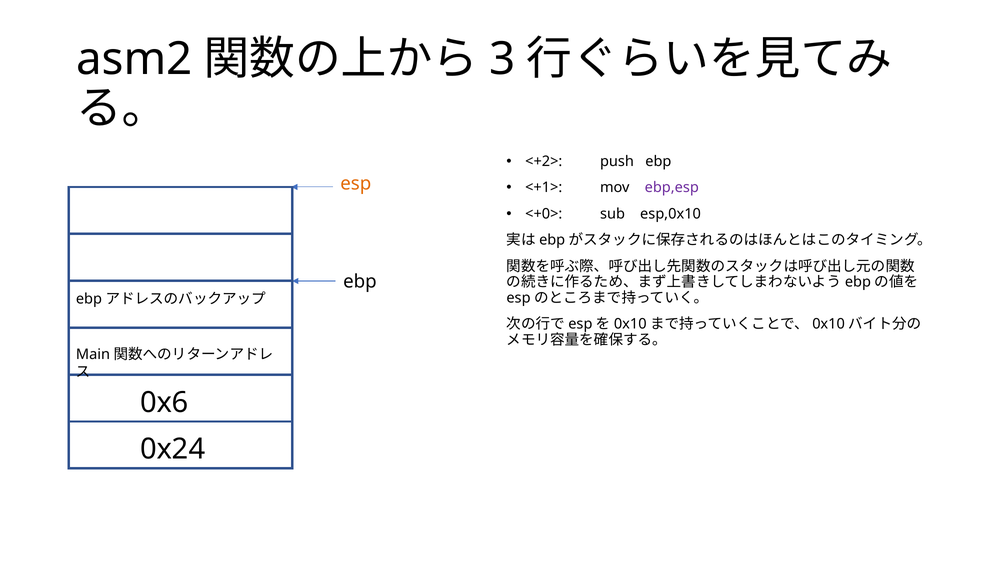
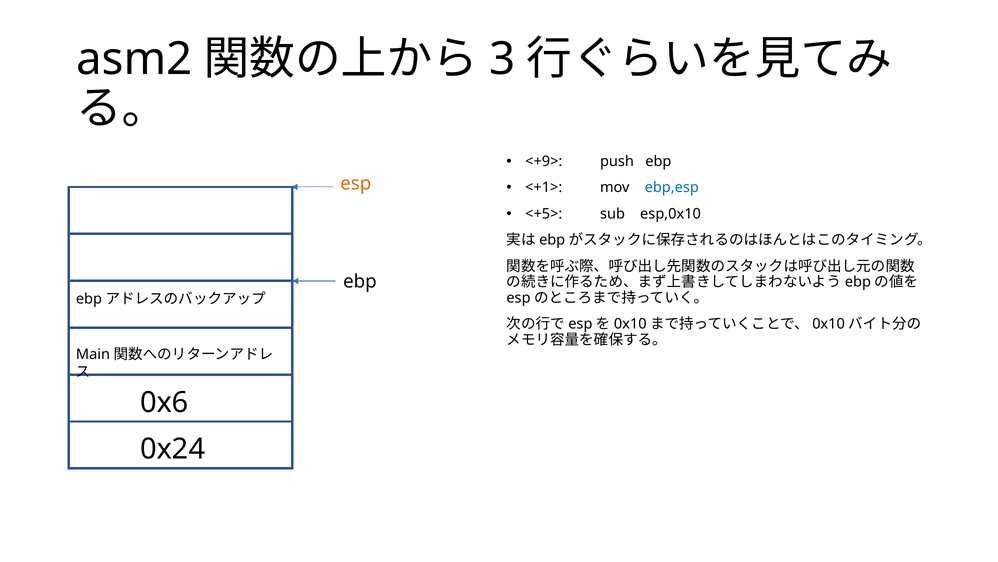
<+2>: <+2> -> <+9> (544, 161)
ebp,esp colour: purple -> blue (672, 187)
<+0>: <+0> -> <+5> (544, 214)
